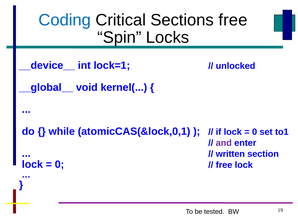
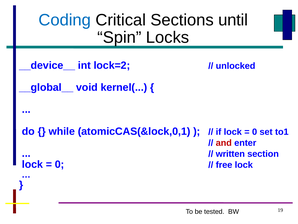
Sections free: free -> until (233, 20)
lock=1: lock=1 -> lock=2 (112, 65)
and colour: purple -> red (224, 143)
